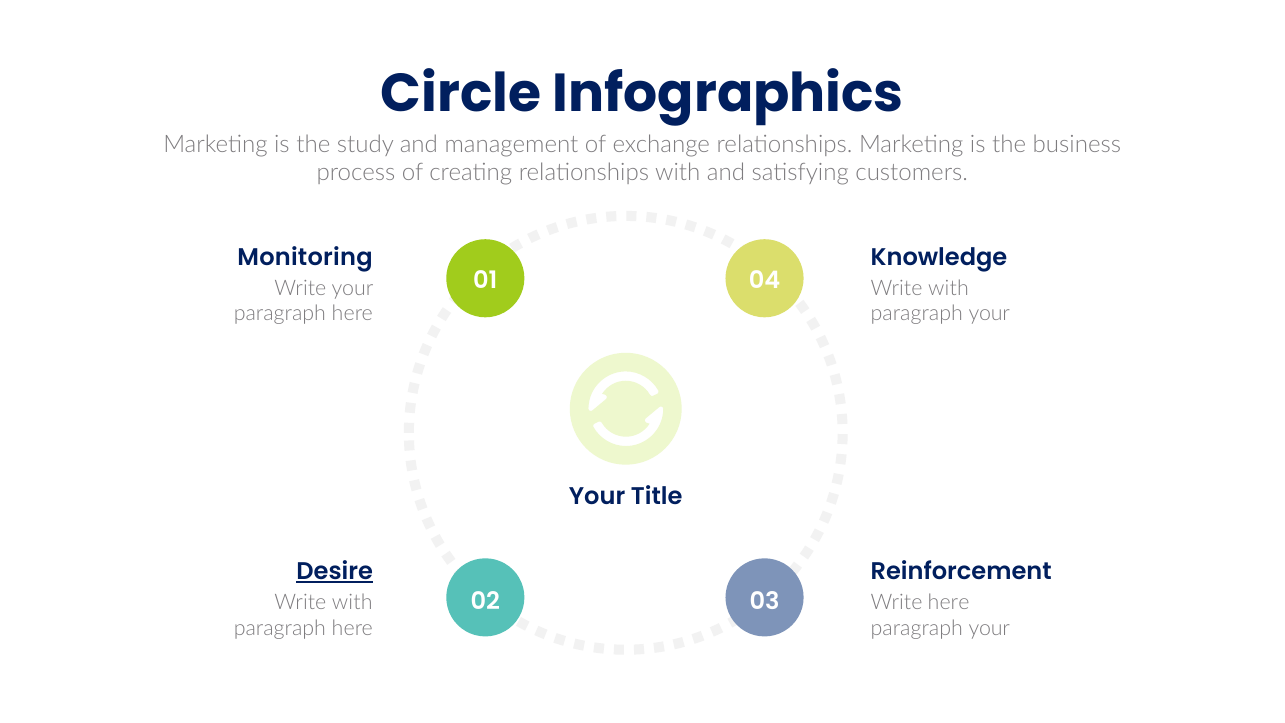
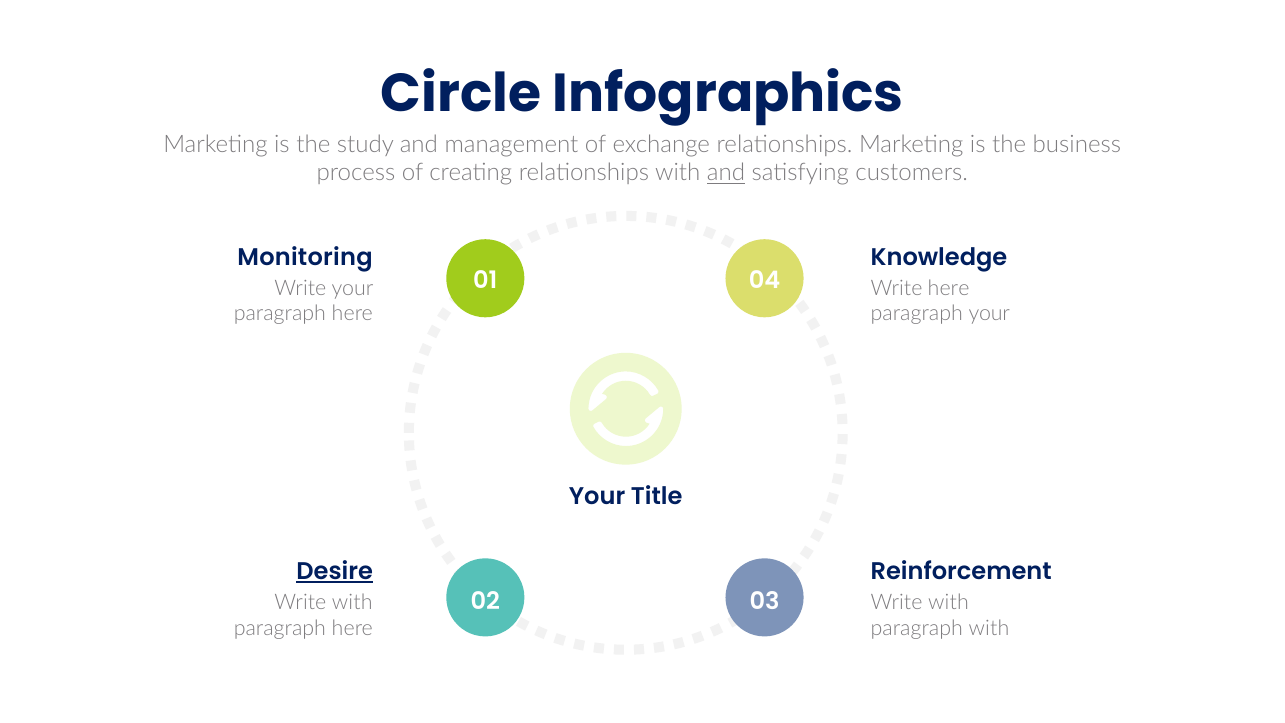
and underline: none -> present (726, 173)
with: with -> here (949, 288)
here: here -> with (949, 602)
your: your -> with (989, 628)
